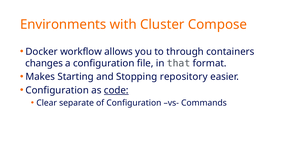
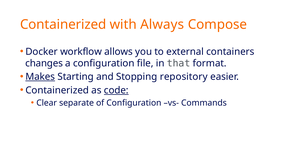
Environments: Environments -> Containerized (63, 24)
Cluster: Cluster -> Always (162, 24)
through: through -> external (185, 52)
Makes underline: none -> present (40, 77)
Configuration: Configuration -> Containerized (57, 90)
